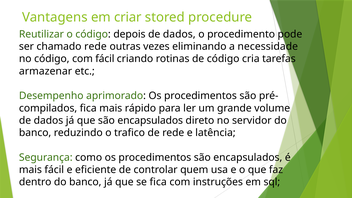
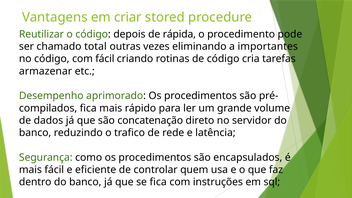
depois de dados: dados -> rápida (179, 34)
chamado rede: rede -> total (95, 46)
necessidade: necessidade -> importantes (268, 46)
que são encapsulados: encapsulados -> concatenação (150, 120)
